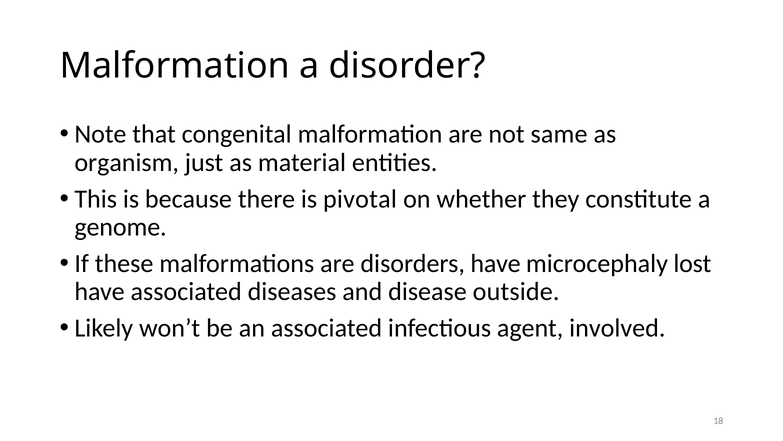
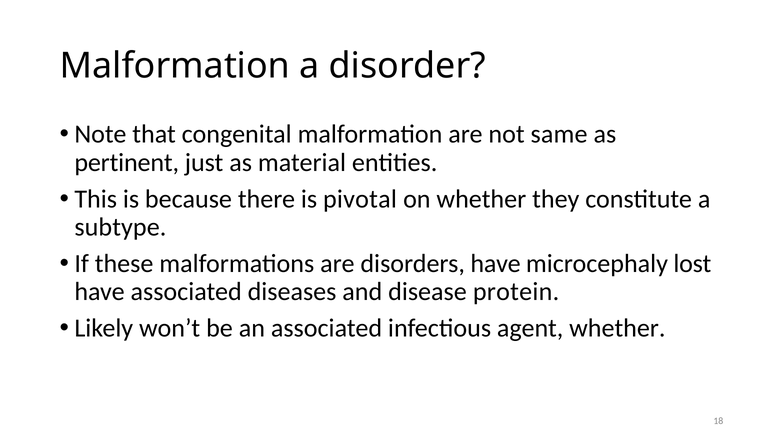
organism: organism -> pertinent (127, 162)
genome: genome -> subtype (120, 227)
outside: outside -> protein (516, 291)
agent involved: involved -> whether (617, 328)
